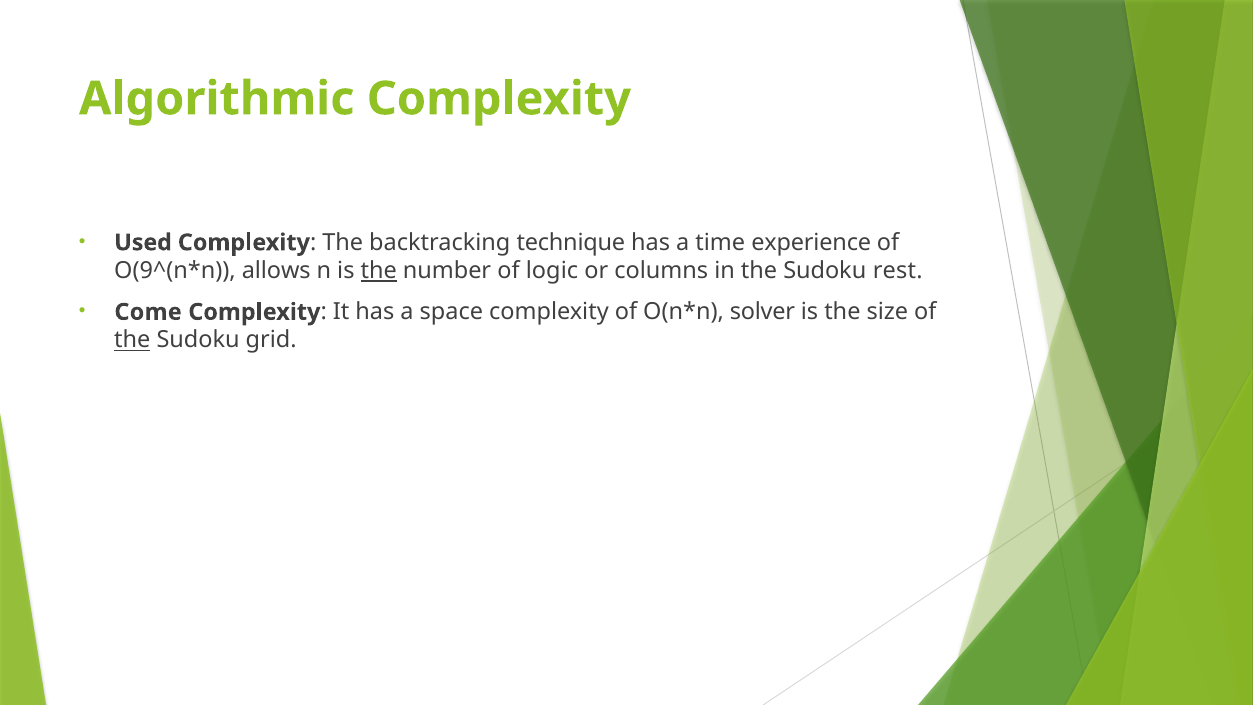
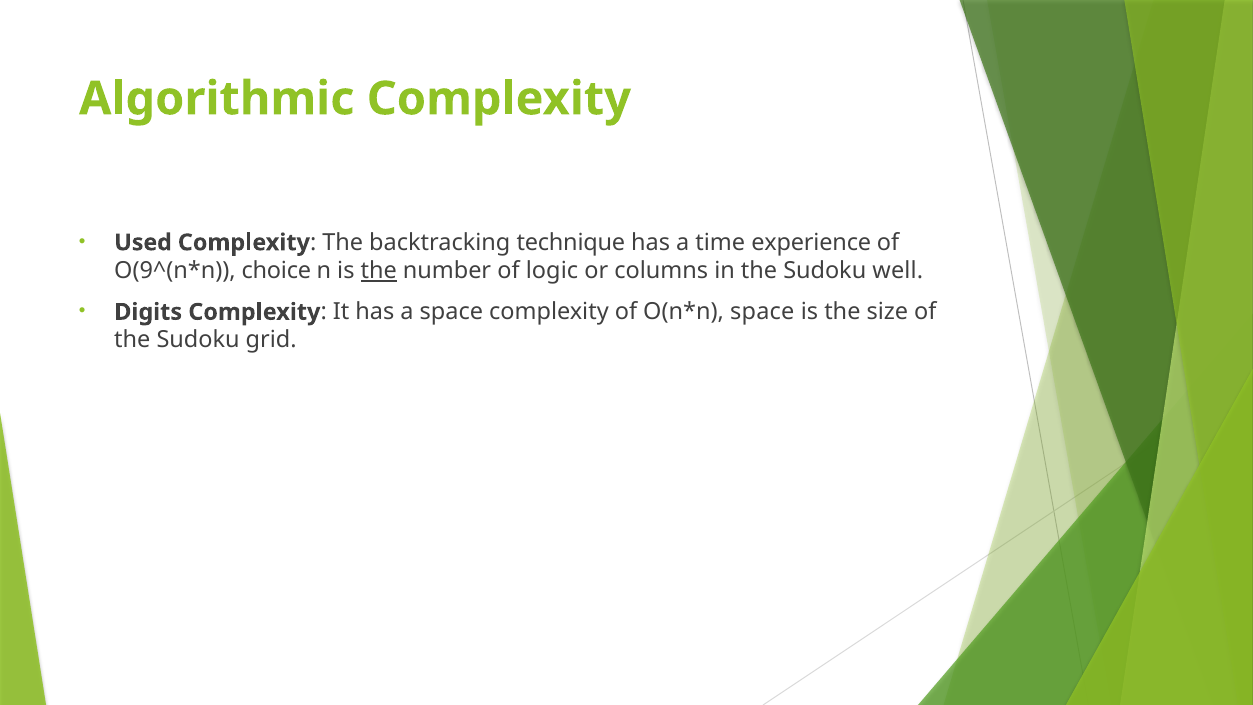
allows: allows -> choice (276, 271)
rest: rest -> well (898, 271)
Come: Come -> Digits (148, 312)
solver: solver -> space (762, 312)
the underline: present -> none (132, 340)
